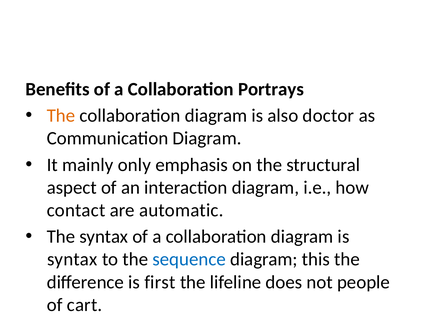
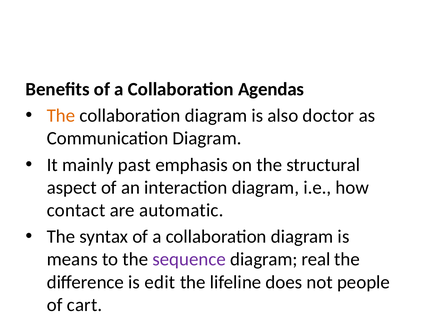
Portrays: Portrays -> Agendas (271, 89)
only: only -> past (134, 165)
syntax: syntax -> means (72, 259)
sequence colour: blue -> purple (189, 259)
this: this -> real (316, 259)
first: first -> edit (160, 282)
